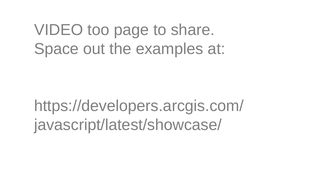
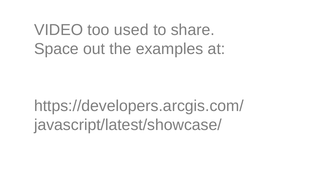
page: page -> used (131, 30)
